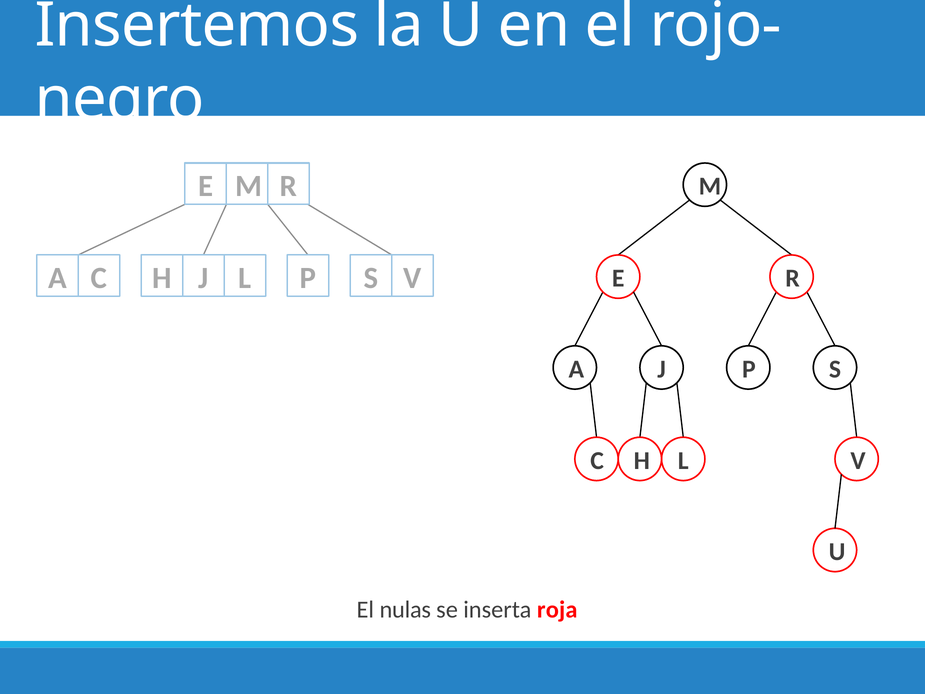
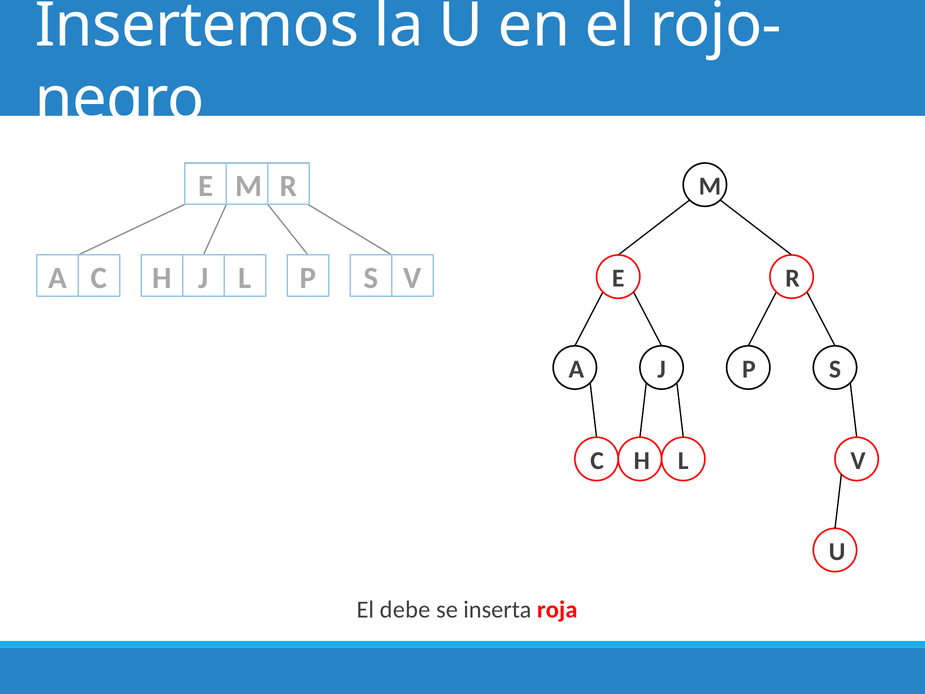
nulas: nulas -> debe (405, 609)
